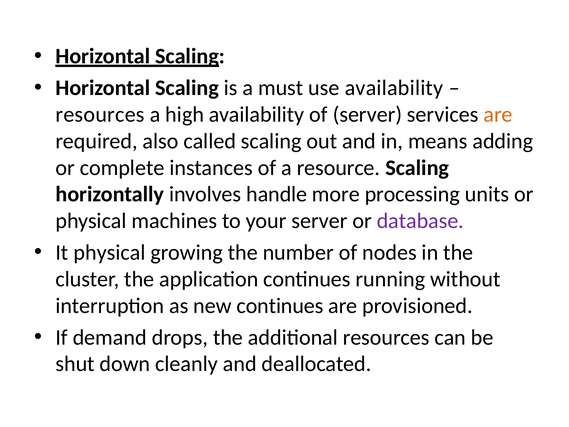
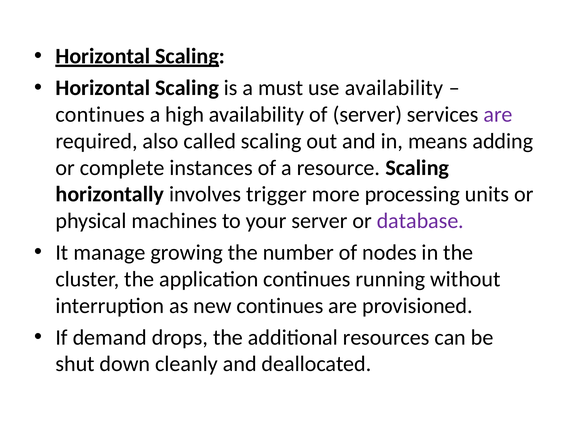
resources: resources -> continues (100, 114)
are colour: orange -> purple (498, 114)
handle: handle -> trigger (277, 194)
It physical: physical -> manage (109, 252)
